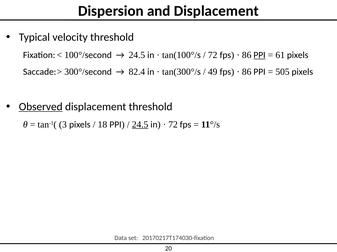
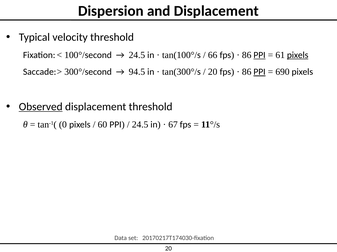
72: 72 -> 66 (213, 55)
pixels underline: none -> present (298, 55)
82.4: 82.4 -> 94.5 (137, 72)
49: 49 -> 20 (213, 72)
PPI underline: none -> present (260, 72)
505: 505 -> 690 (283, 72)
3: 3 -> 0 (63, 125)
18: 18 -> 60 (102, 125)
24.5 underline: present -> none (140, 125)
72: 72 -> 67 (173, 125)
